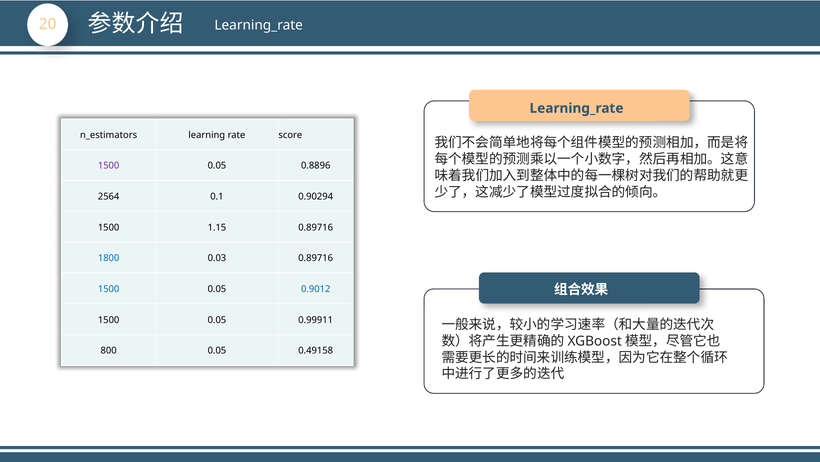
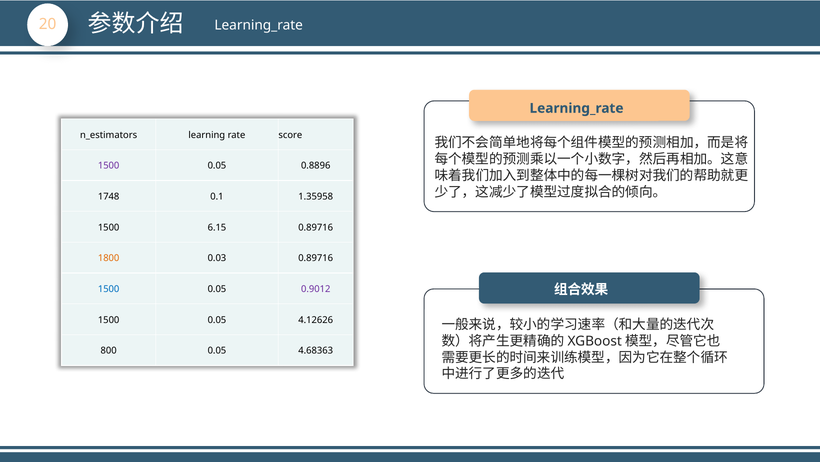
2564: 2564 -> 1748 (109, 196)
0.90294: 0.90294 -> 1.35958 (316, 196)
1.15: 1.15 -> 6.15 (217, 227)
1800 colour: blue -> orange (109, 258)
0.9012 colour: blue -> purple (316, 289)
0.99911: 0.99911 -> 4.12626 (316, 319)
0.49158: 0.49158 -> 4.68363 (316, 350)
